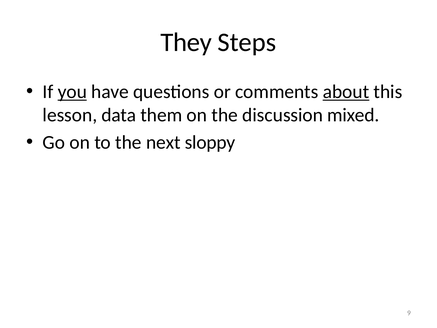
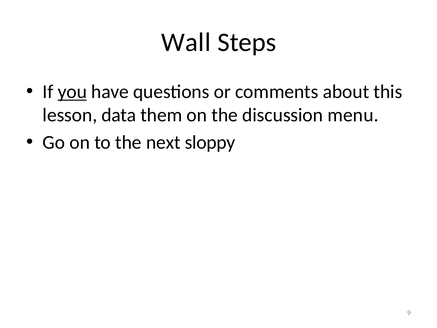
They: They -> Wall (186, 42)
about underline: present -> none (346, 92)
mixed: mixed -> menu (353, 115)
